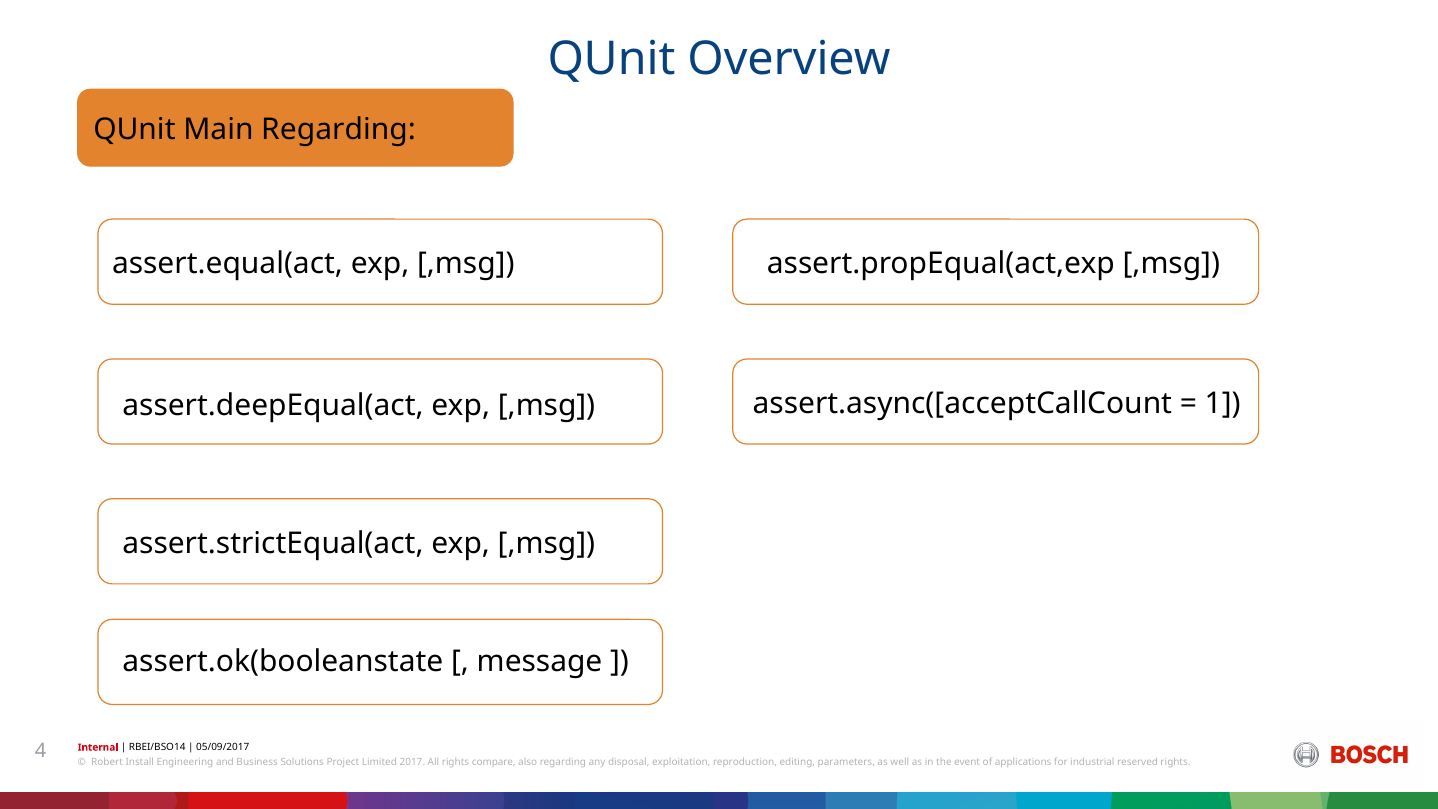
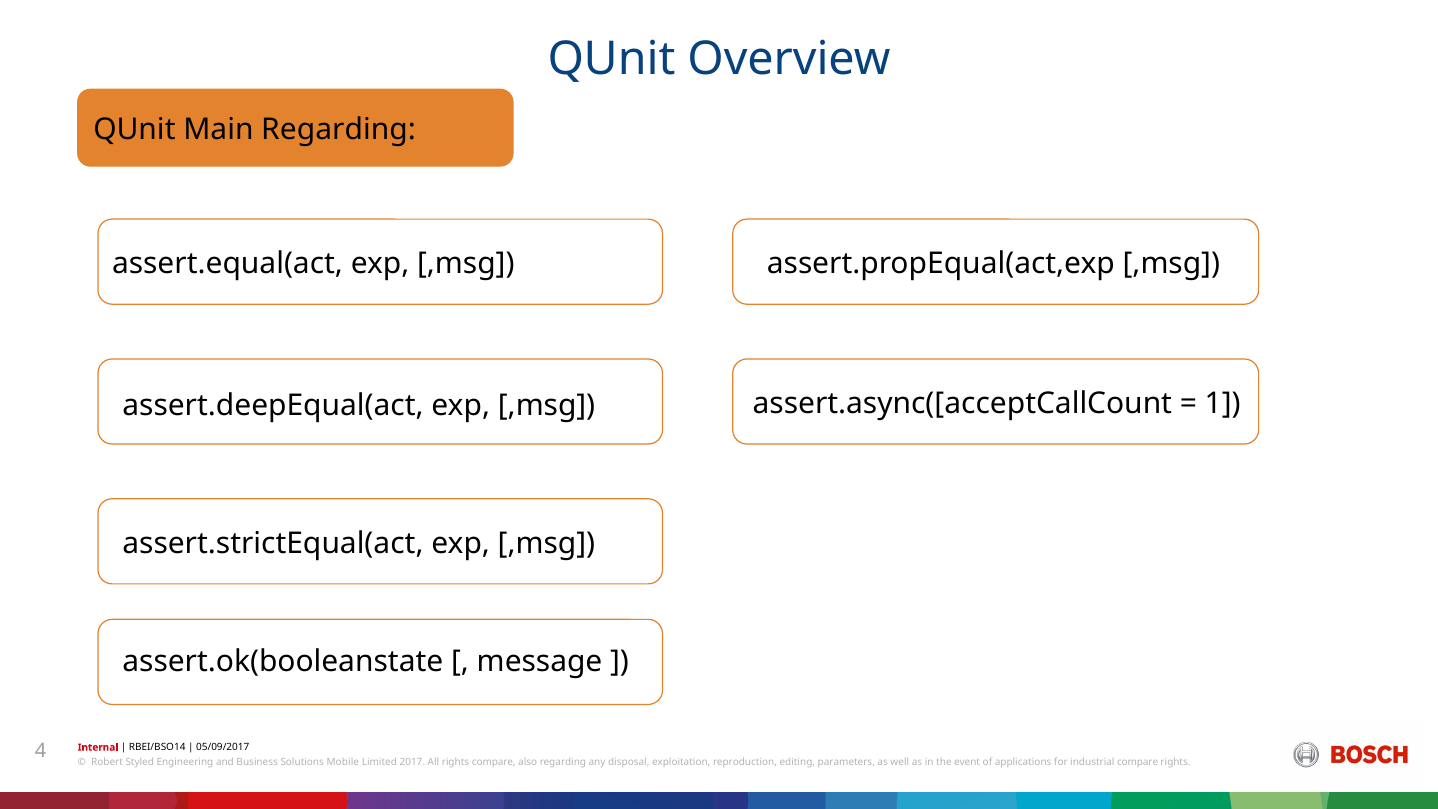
Install: Install -> Styled (140, 762)
Project: Project -> Mobile (343, 762)
industrial reserved: reserved -> compare (1138, 762)
